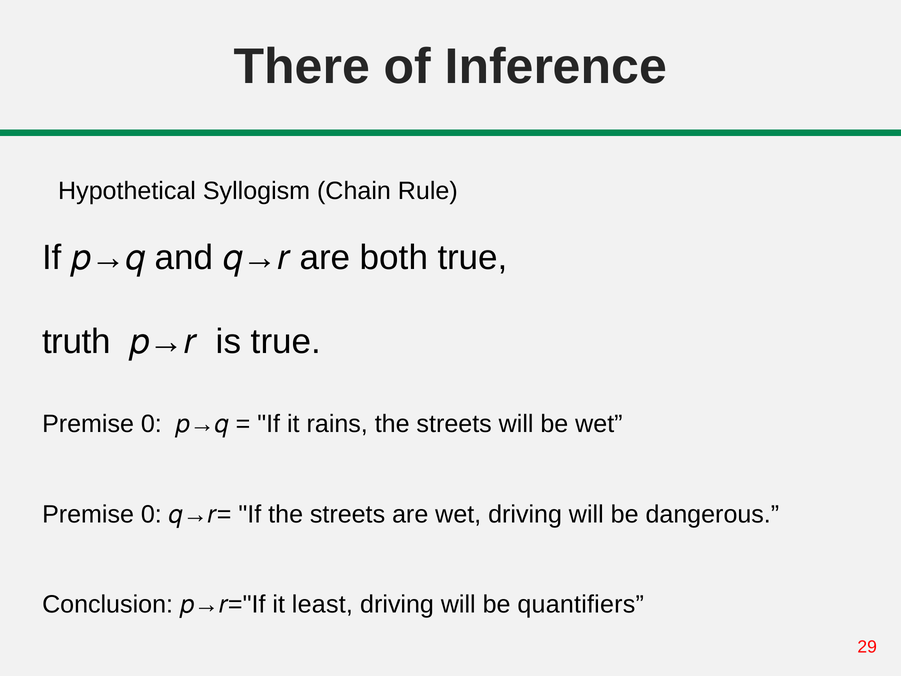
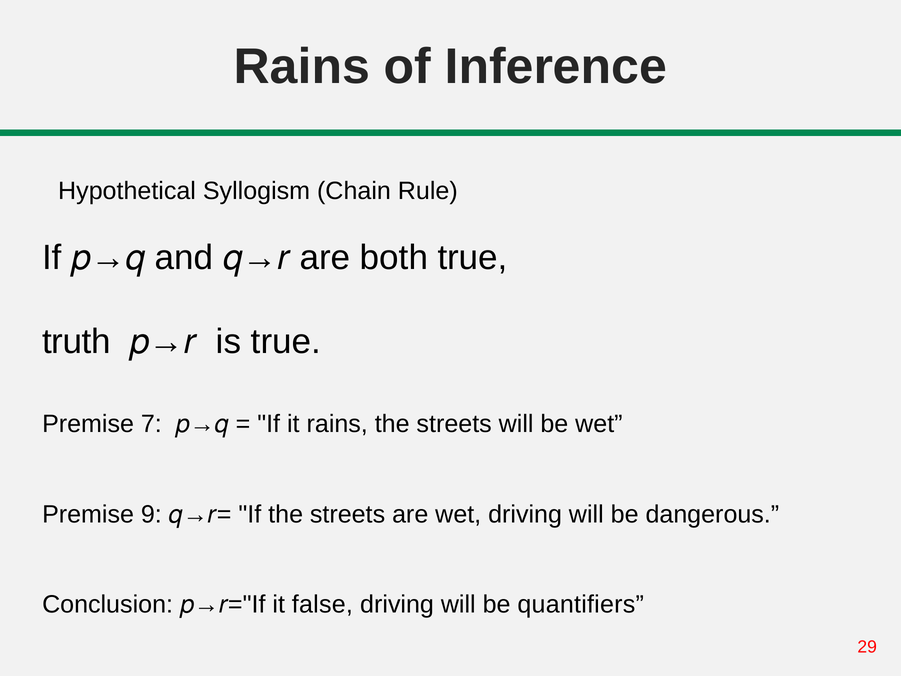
There: There -> Rains (302, 67)
0: 0 -> 7 (151, 424)
0: 0 -> 9 (151, 514)
least: least -> false (322, 604)
